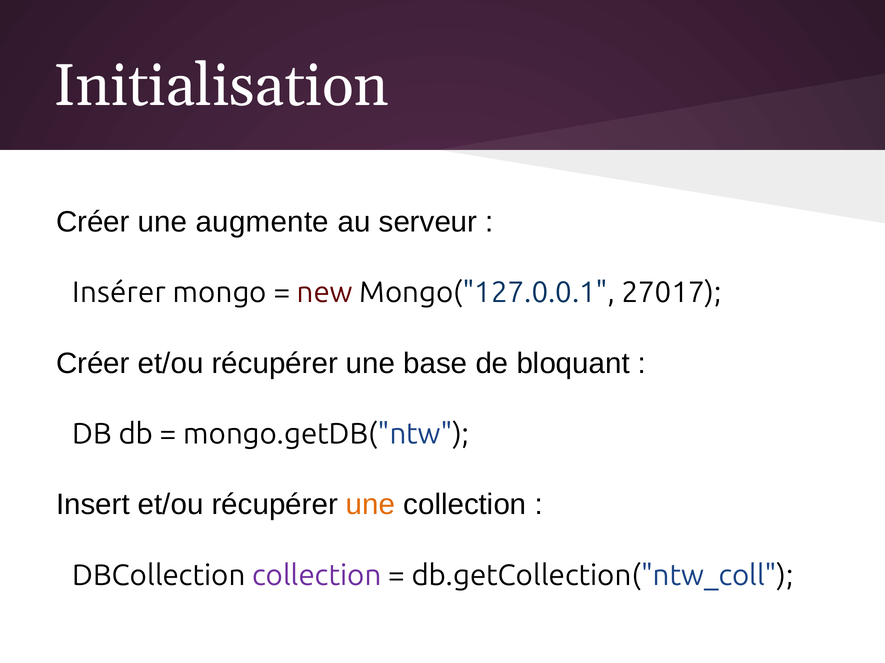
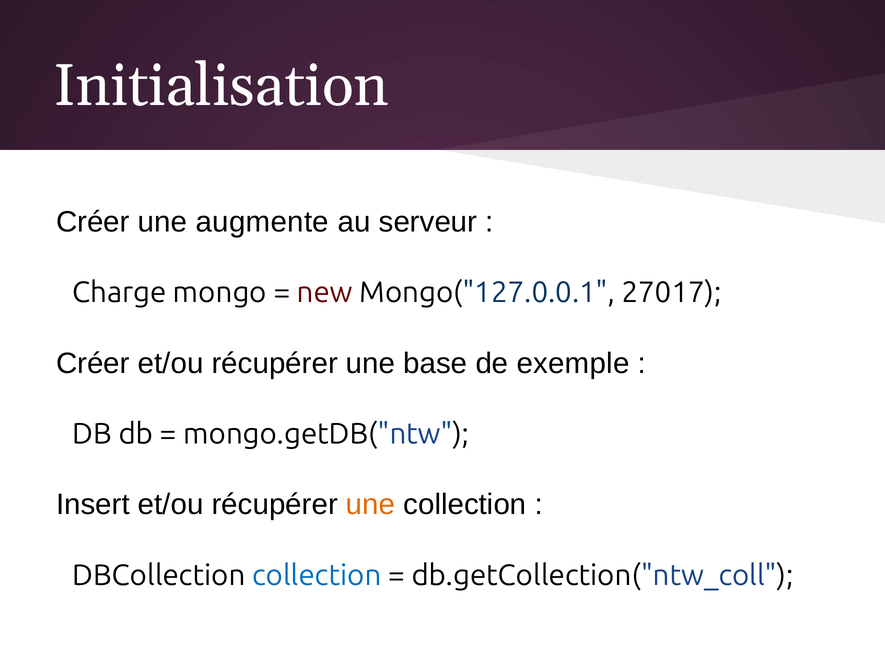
Insérer: Insérer -> Charge (119, 293)
bloquant: bloquant -> exemple (573, 364)
collection colour: purple -> blue (317, 576)
